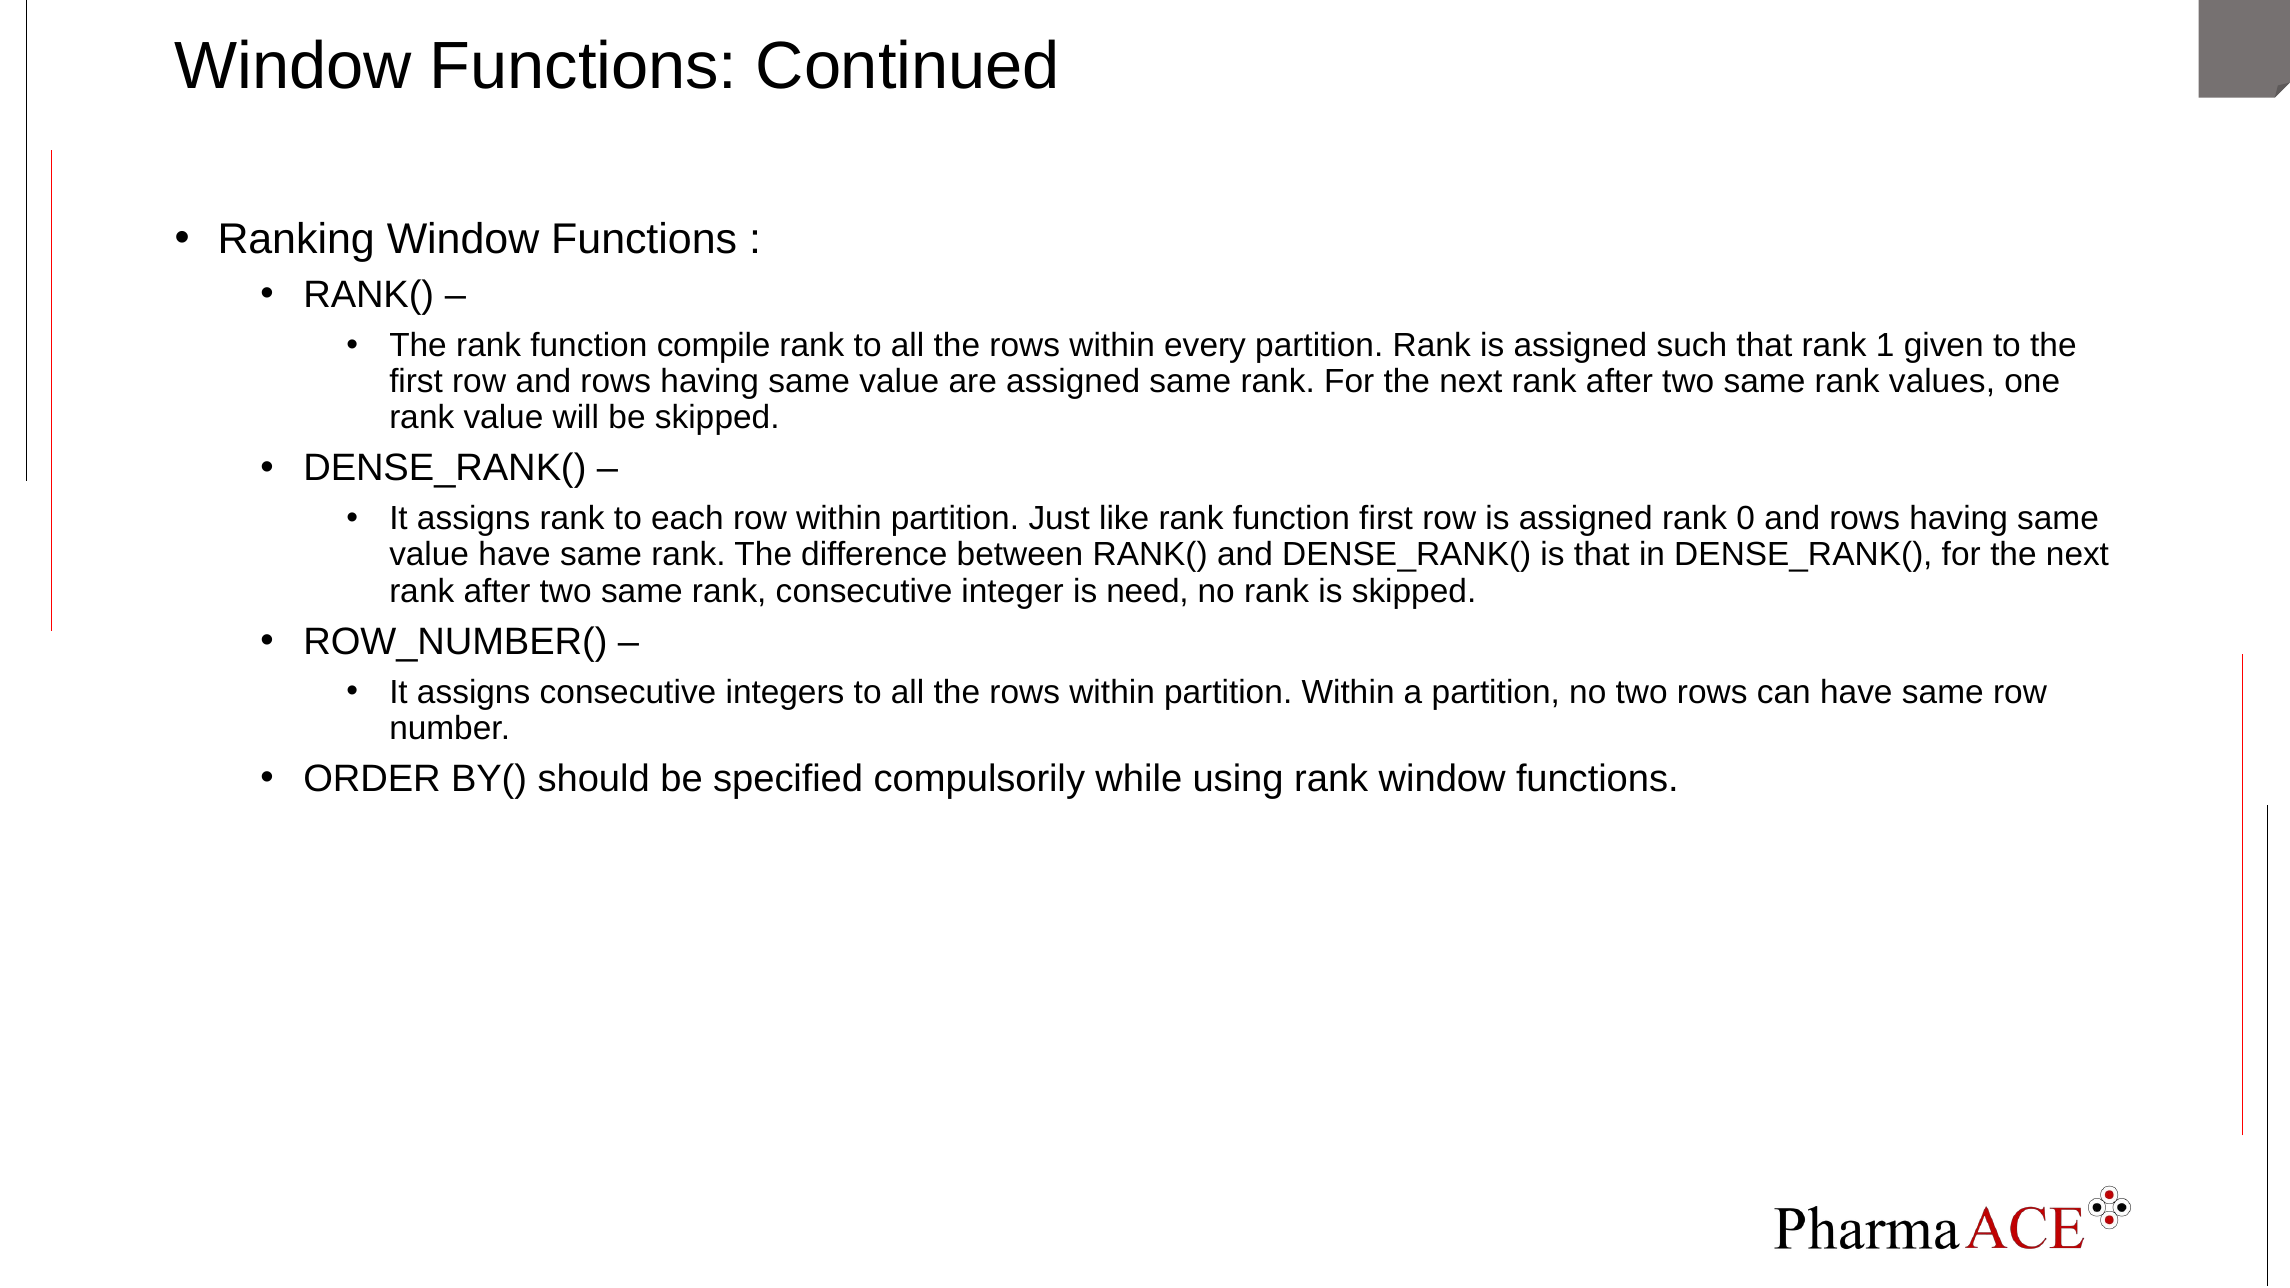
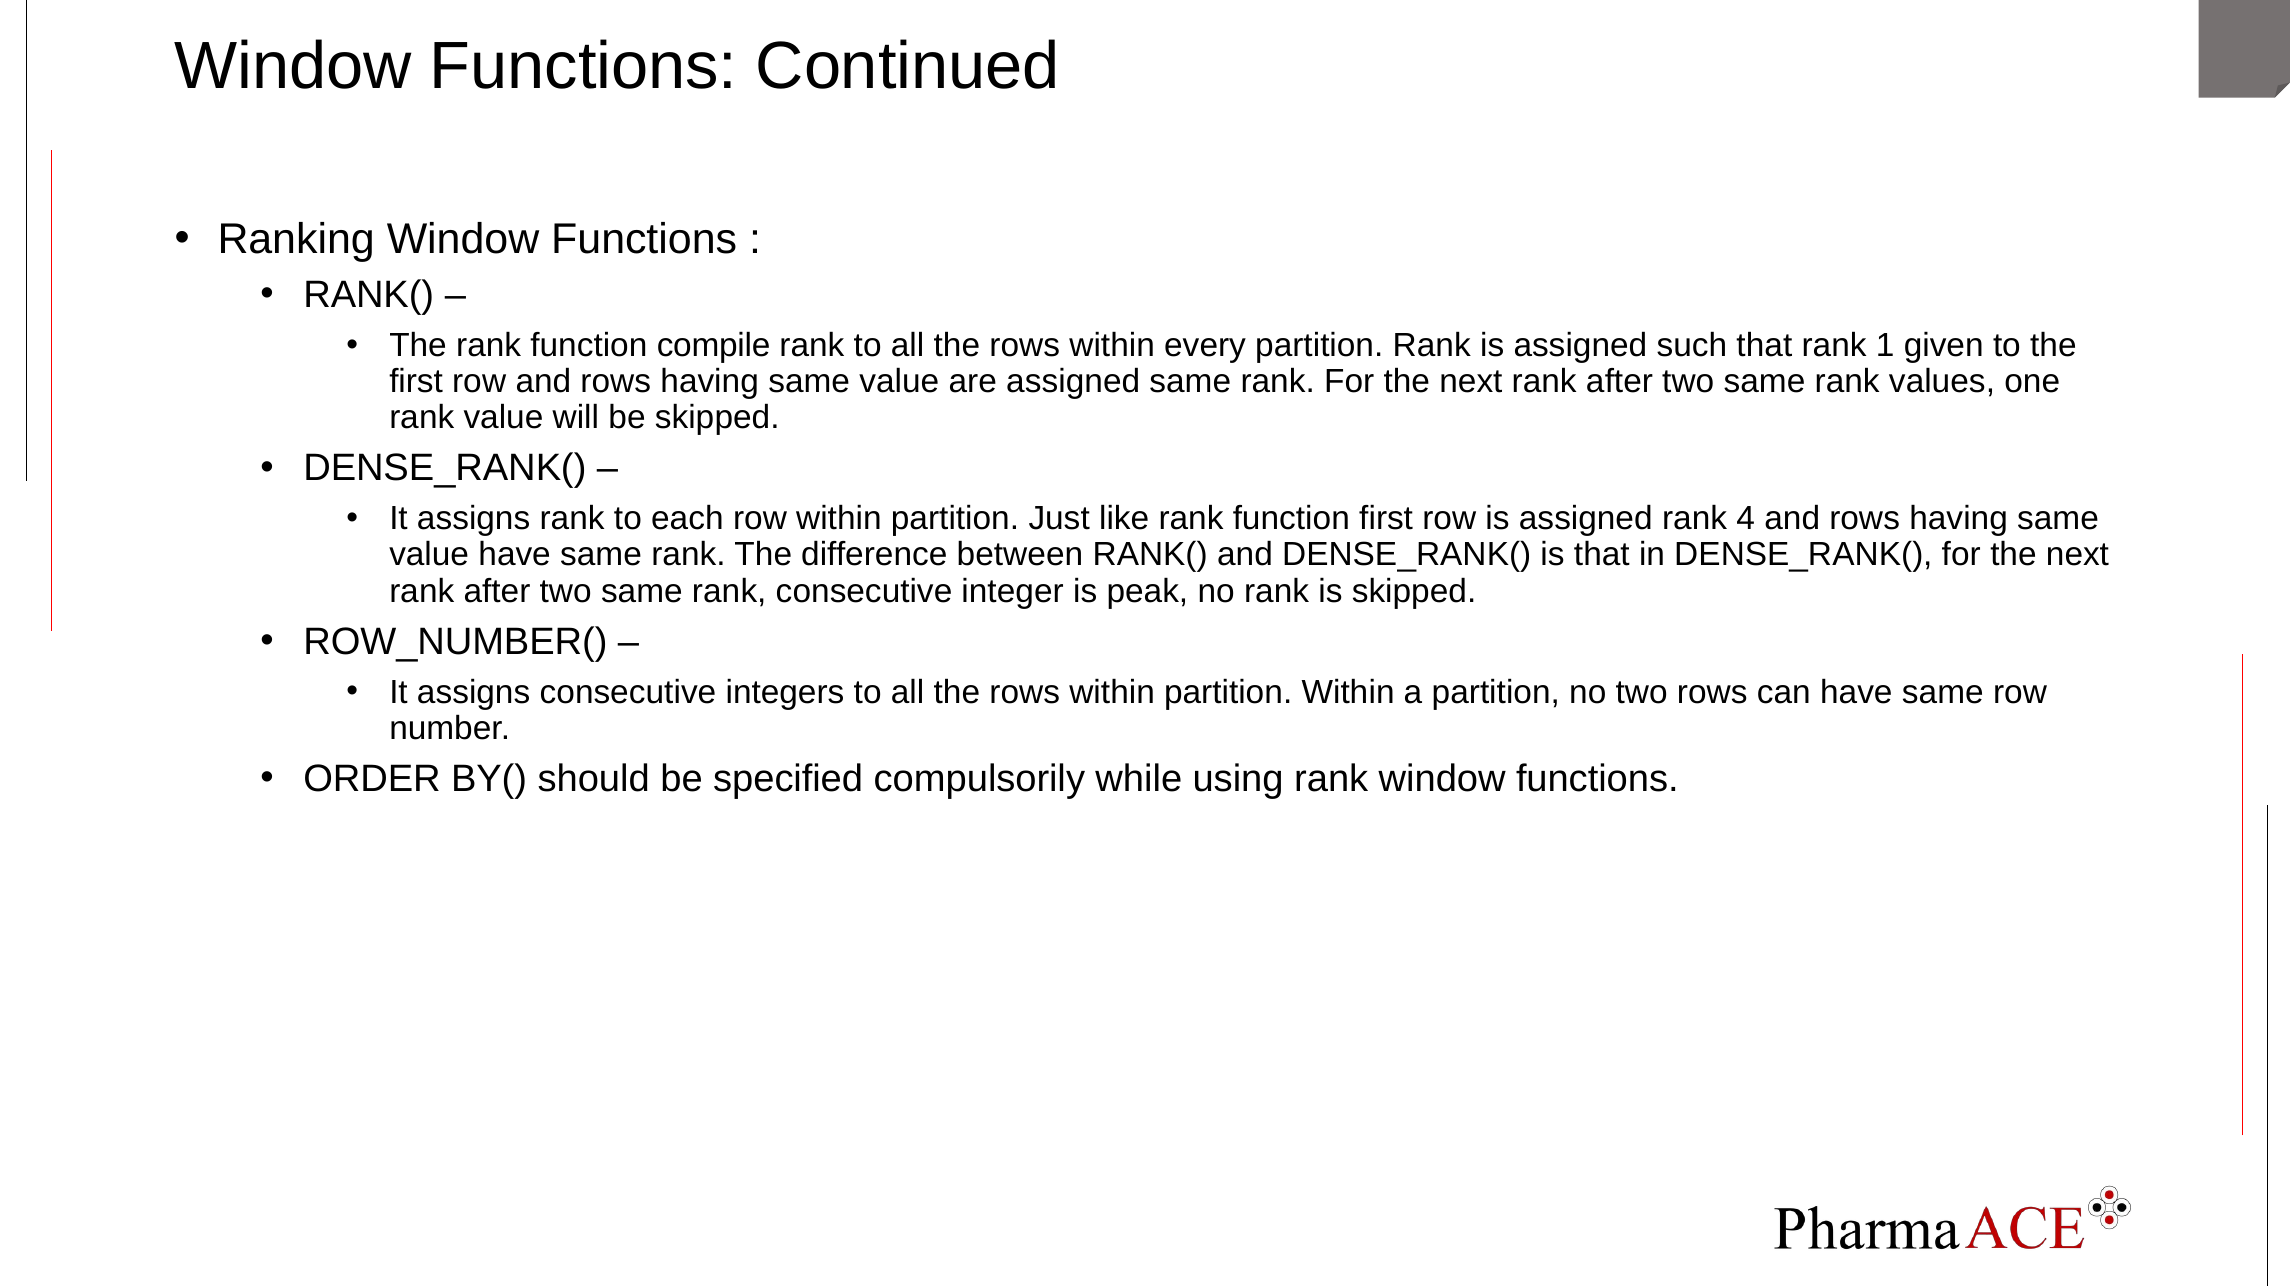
0: 0 -> 4 (1746, 519)
need: need -> peak (1147, 591)
